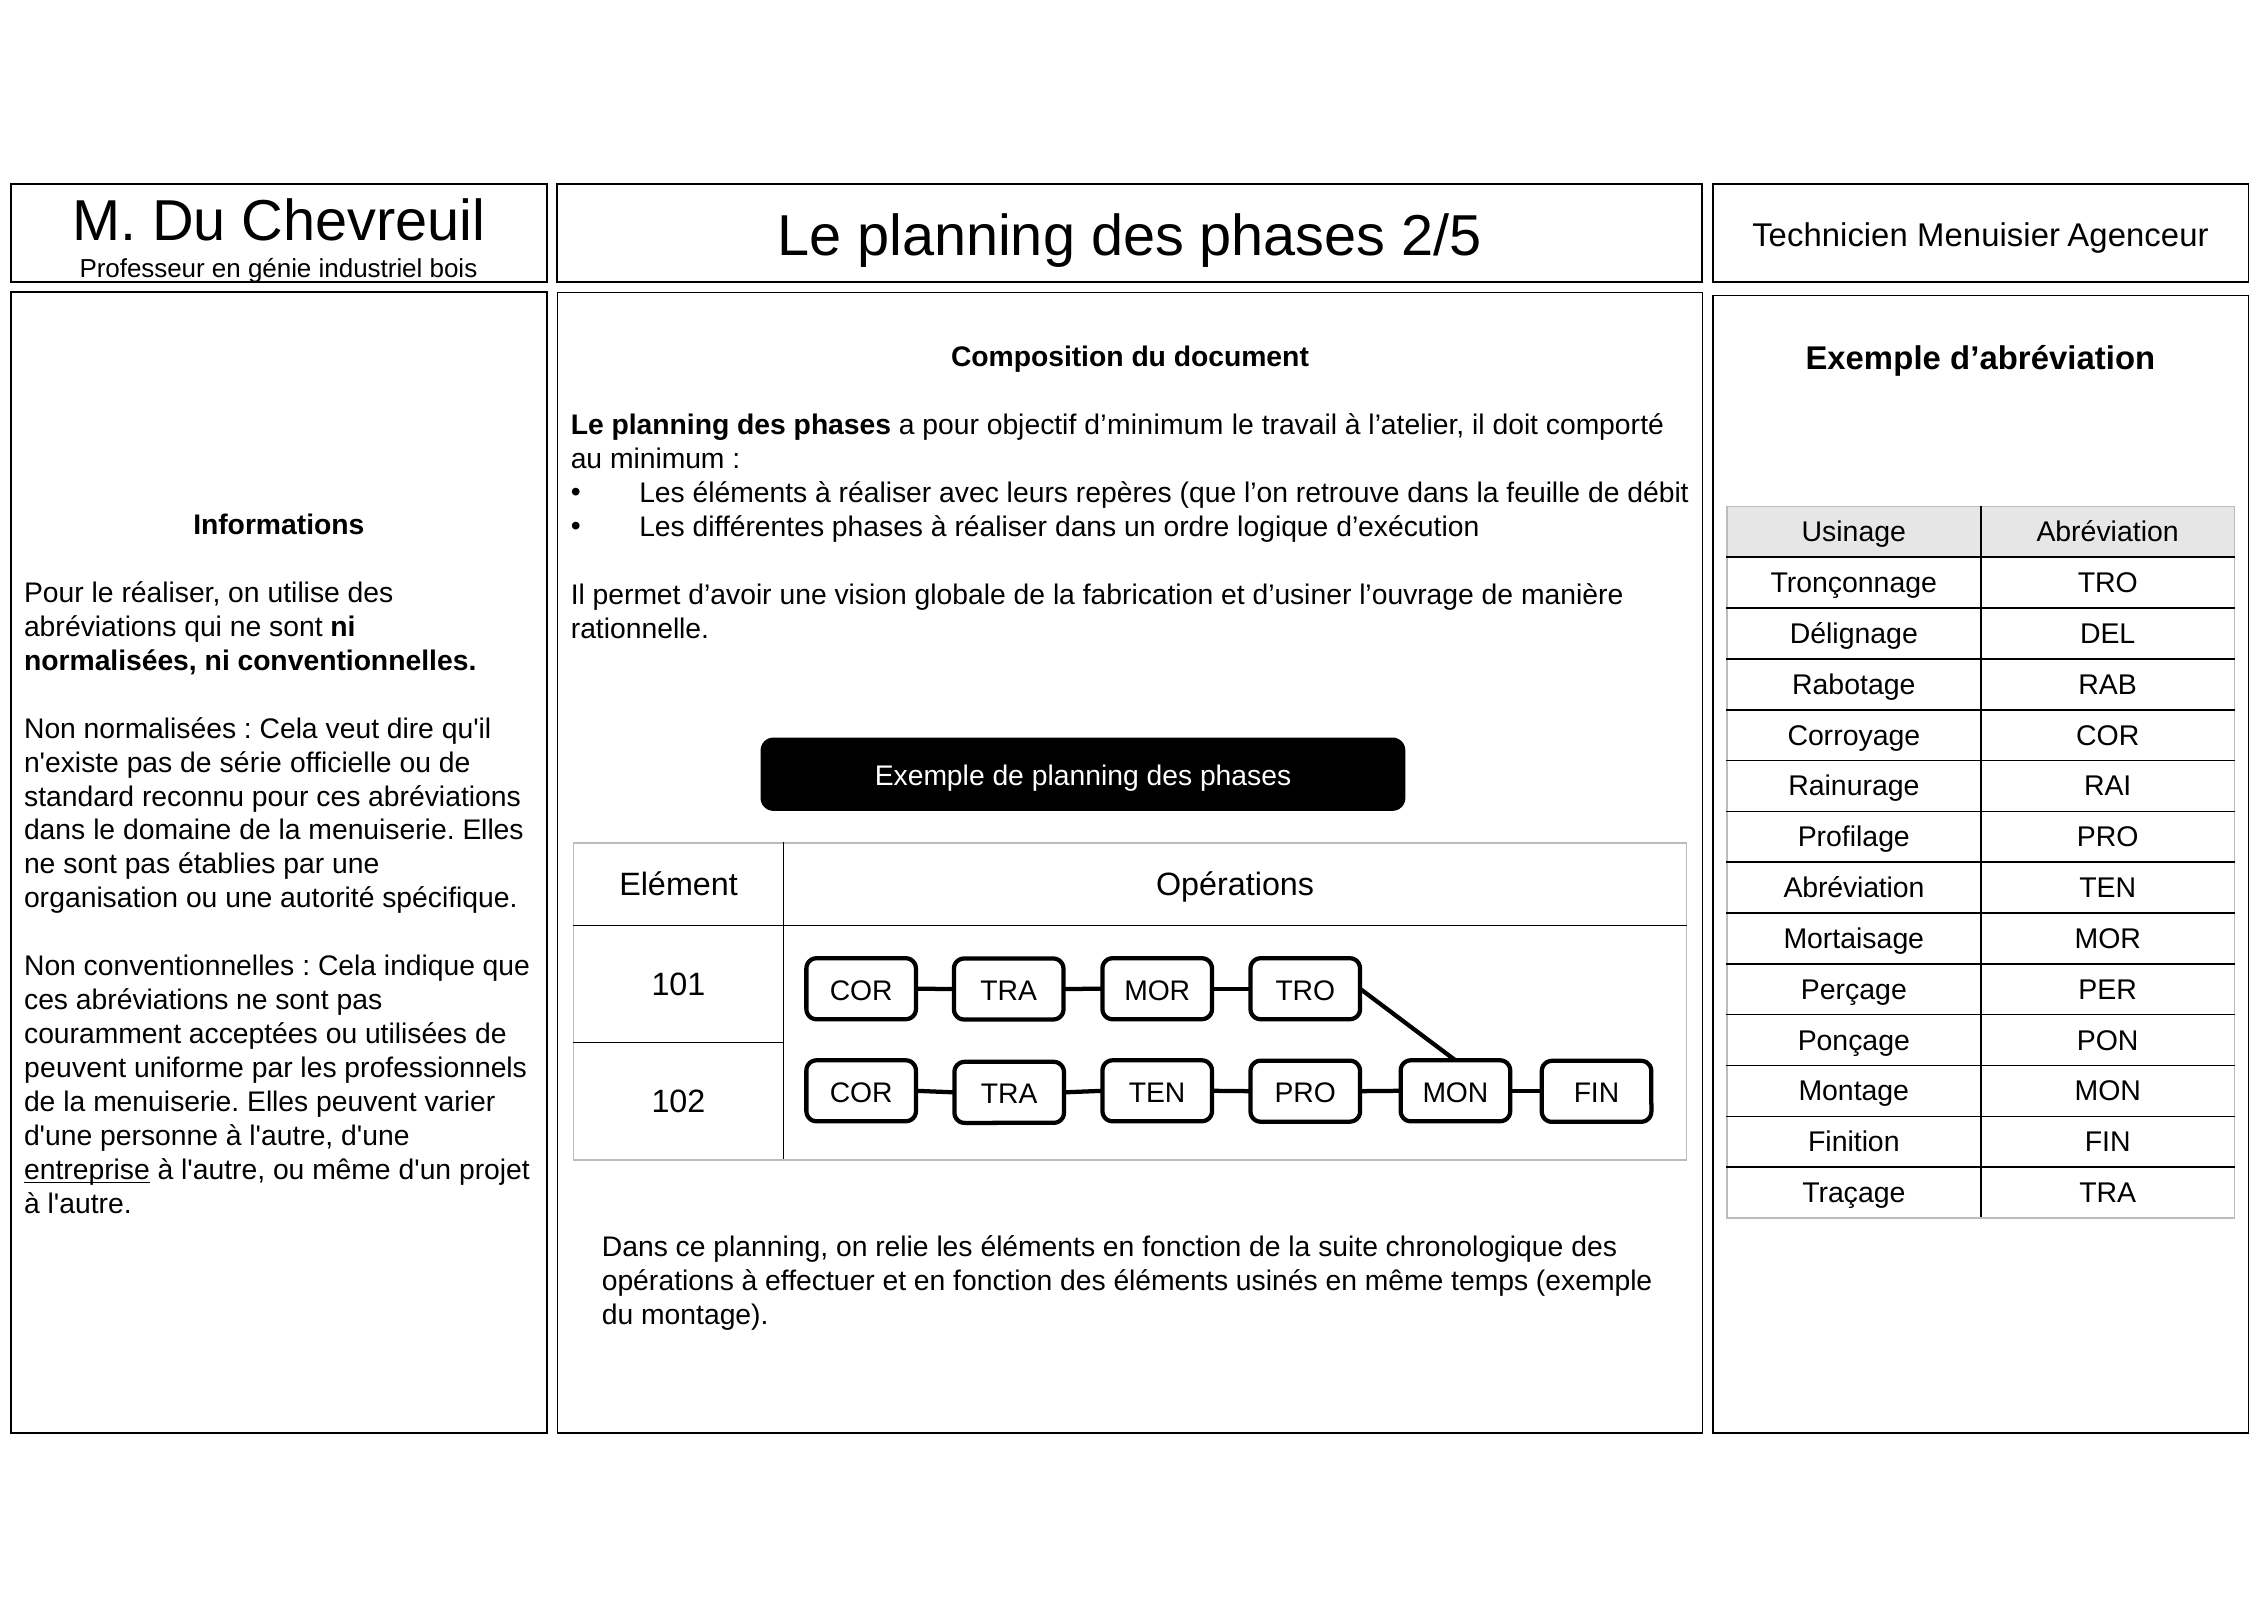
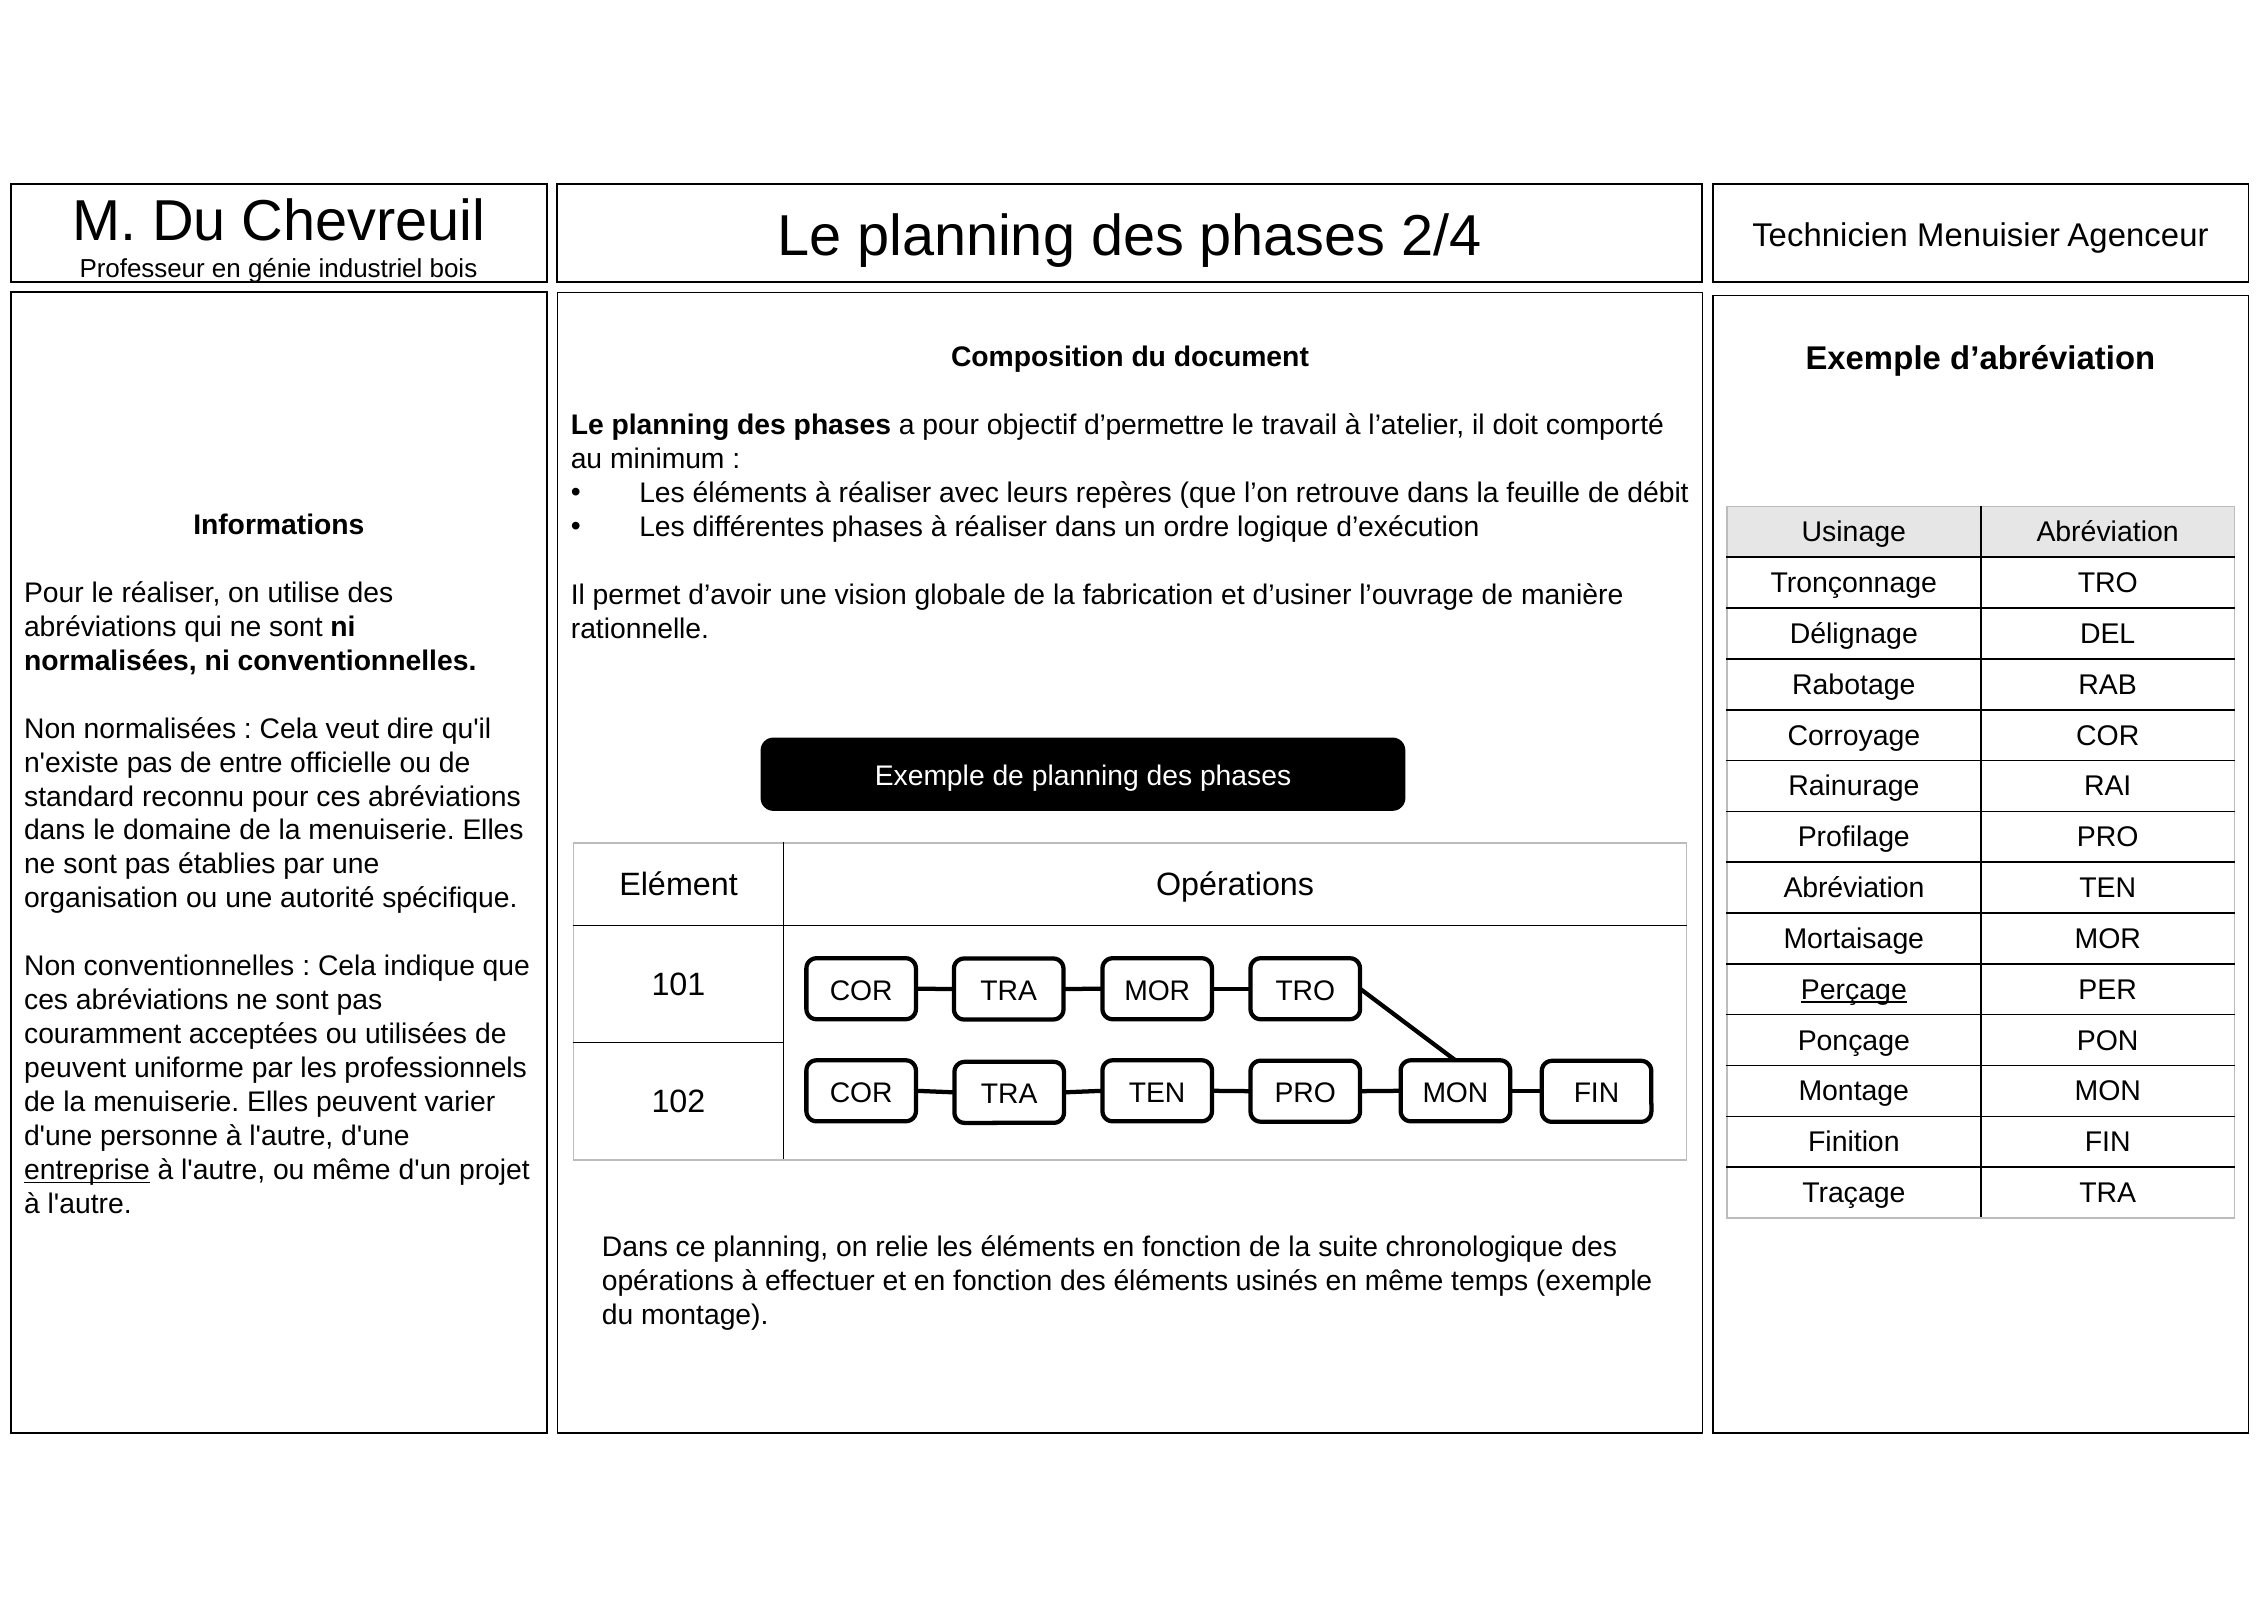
2/5: 2/5 -> 2/4 (1442, 237)
d’minimum: d’minimum -> d’permettre (1154, 425)
série: série -> entre (251, 762)
Perçage underline: none -> present (1854, 989)
